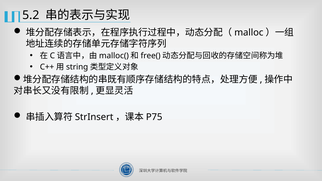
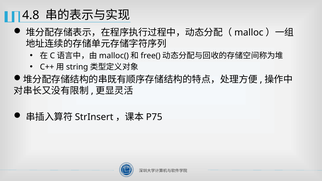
5.2: 5.2 -> 4.8 (31, 15)
